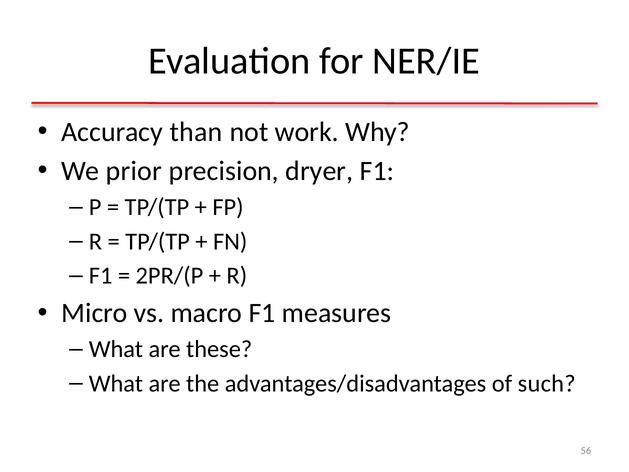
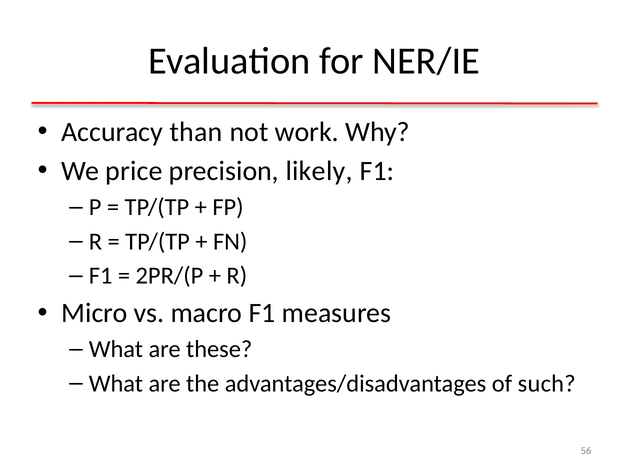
prior: prior -> price (134, 171)
dryer: dryer -> likely (319, 171)
